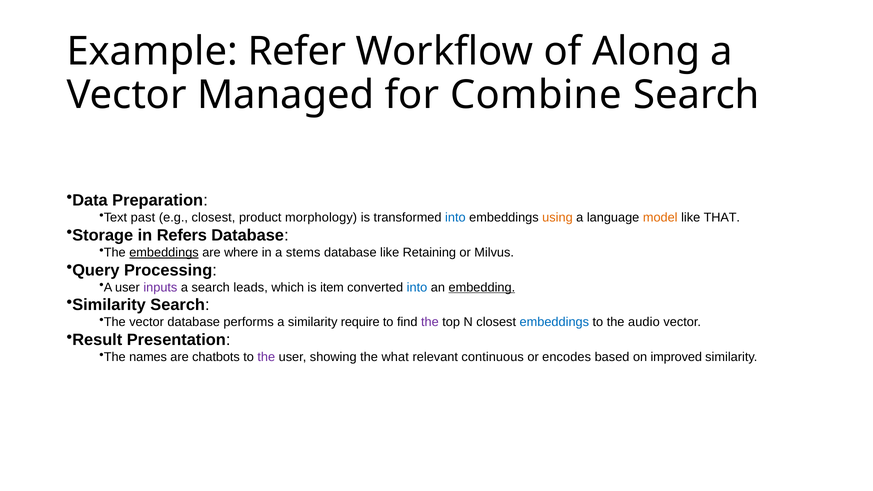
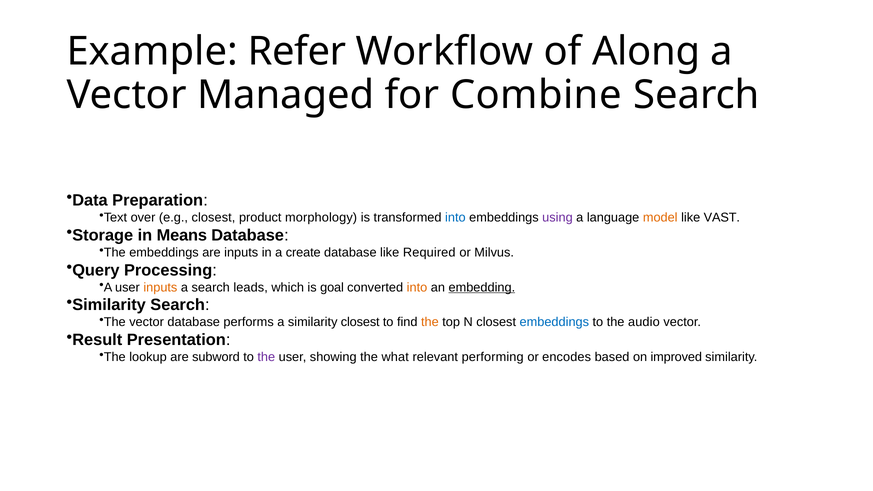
past: past -> over (143, 218)
using colour: orange -> purple (557, 218)
THAT: THAT -> VAST (722, 218)
Refers: Refers -> Means (182, 235)
embeddings underline: present -> none (164, 252)
are where: where -> inputs (241, 252)
stems: stems -> create (303, 252)
Retaining: Retaining -> Required (429, 252)
inputs colour: purple -> orange (160, 287)
item: item -> goal (332, 287)
into colour: blue -> orange (417, 287)
similarity require: require -> closest (360, 322)
the colour: purple -> orange (430, 322)
names: names -> lookup (148, 357)
chatbots: chatbots -> subword (216, 357)
continuous: continuous -> performing (493, 357)
